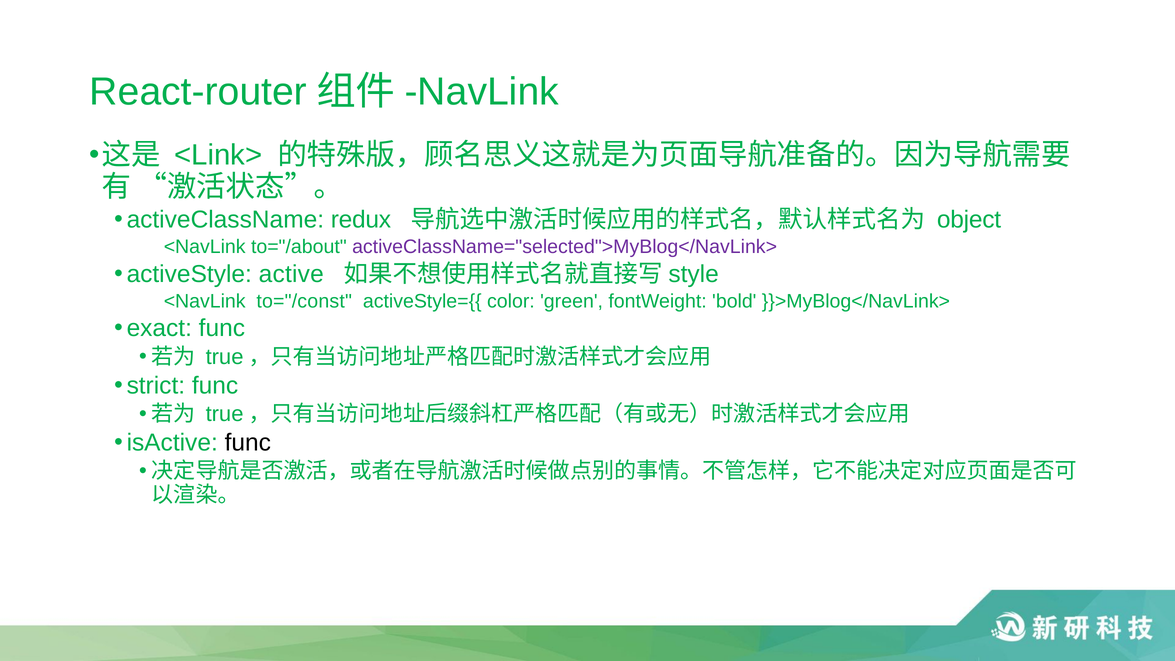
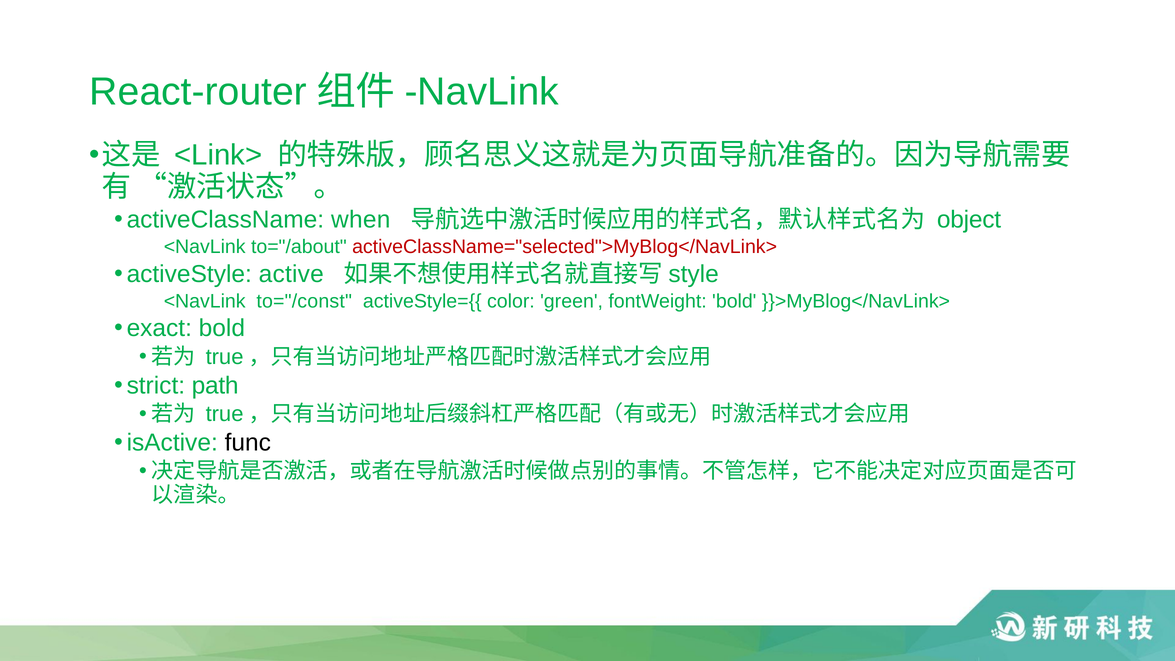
redux: redux -> when (361, 219)
activeClassName="selected">MyBlog</NavLink> colour: purple -> red (565, 247)
exact func: func -> bold (222, 328)
strict func: func -> path (215, 385)
